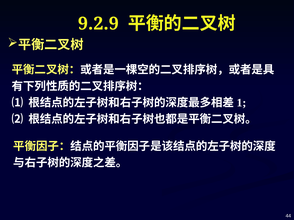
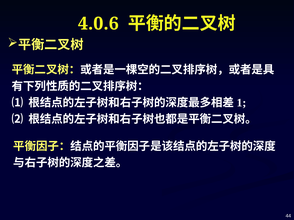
9.2.9: 9.2.9 -> 4.0.6 (98, 24)
